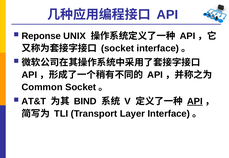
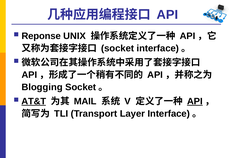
Common: Common -> Blogging (42, 87)
AT&T underline: none -> present (34, 102)
BIND: BIND -> MAIL (85, 102)
